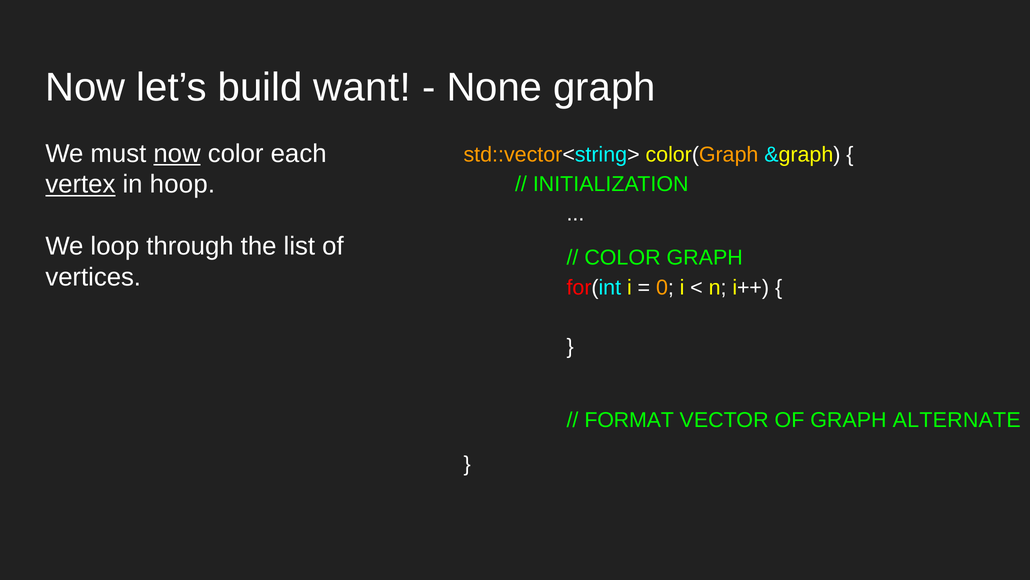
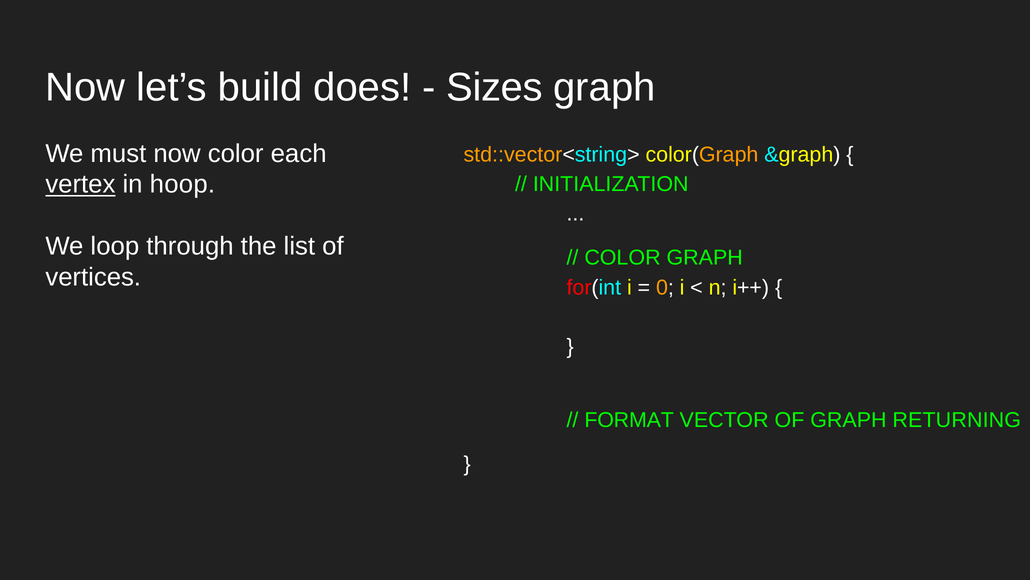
want: want -> does (362, 87)
None: None -> Sizes (495, 87)
now underline: present -> none (177, 153)
ALTERNATE: ALTERNATE -> RETURNING (957, 420)
